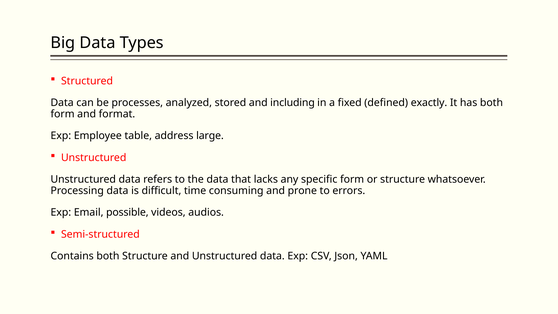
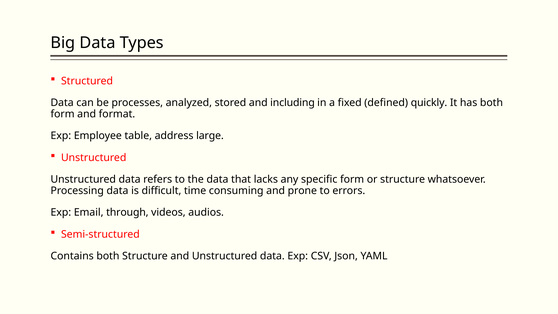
exactly: exactly -> quickly (429, 103)
possible: possible -> through (127, 212)
